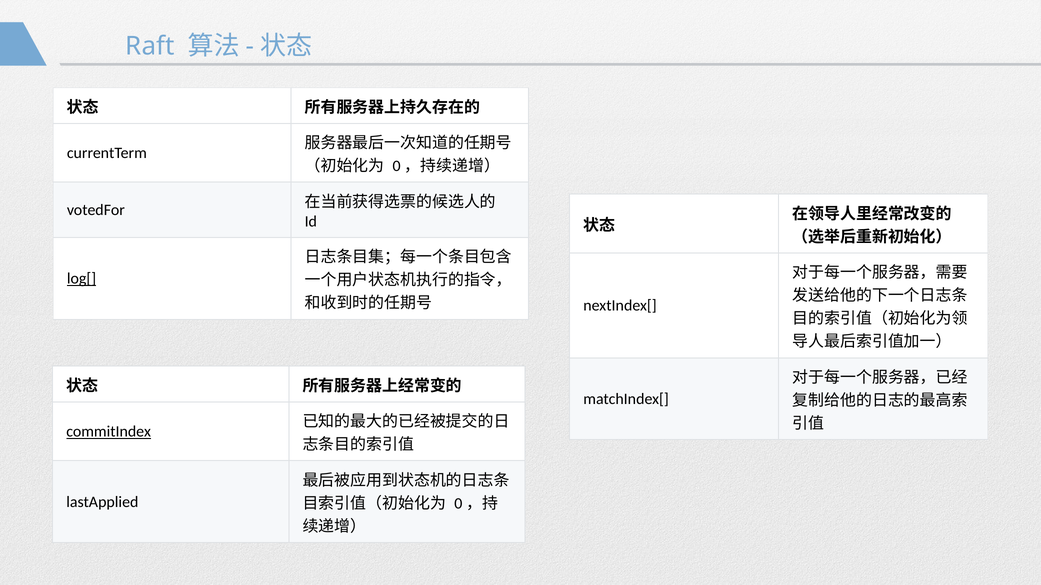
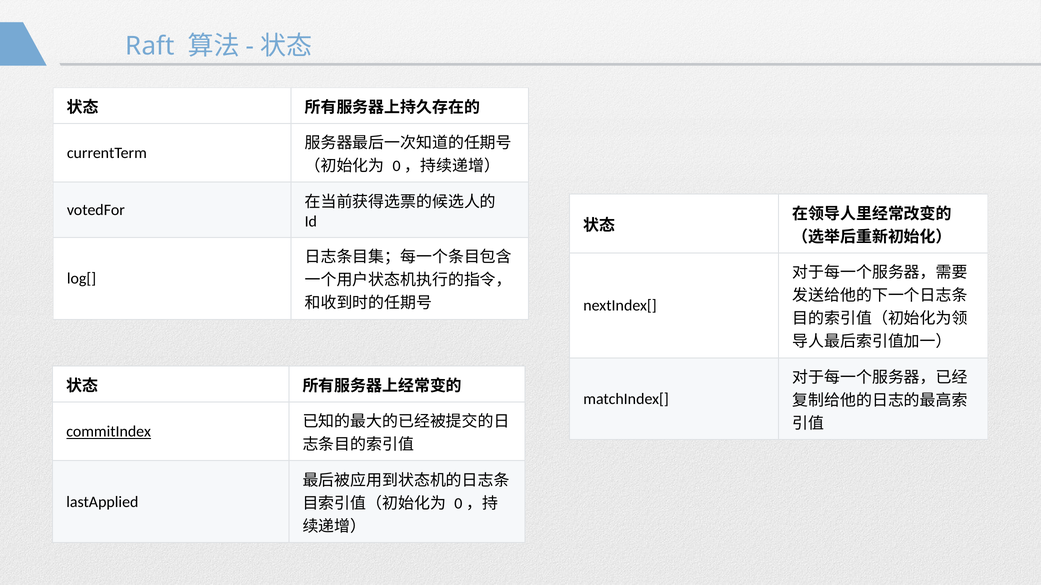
log[ underline: present -> none (82, 279)
